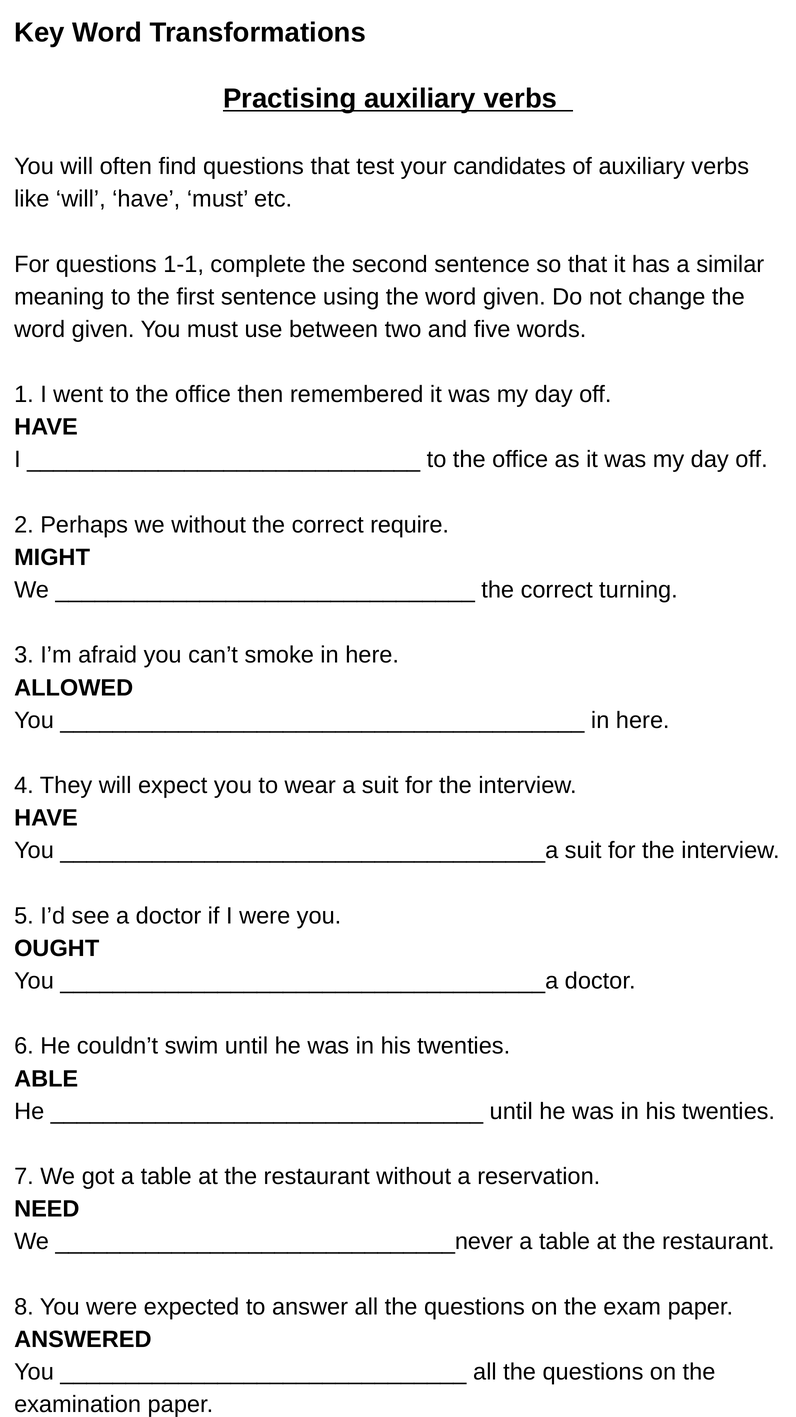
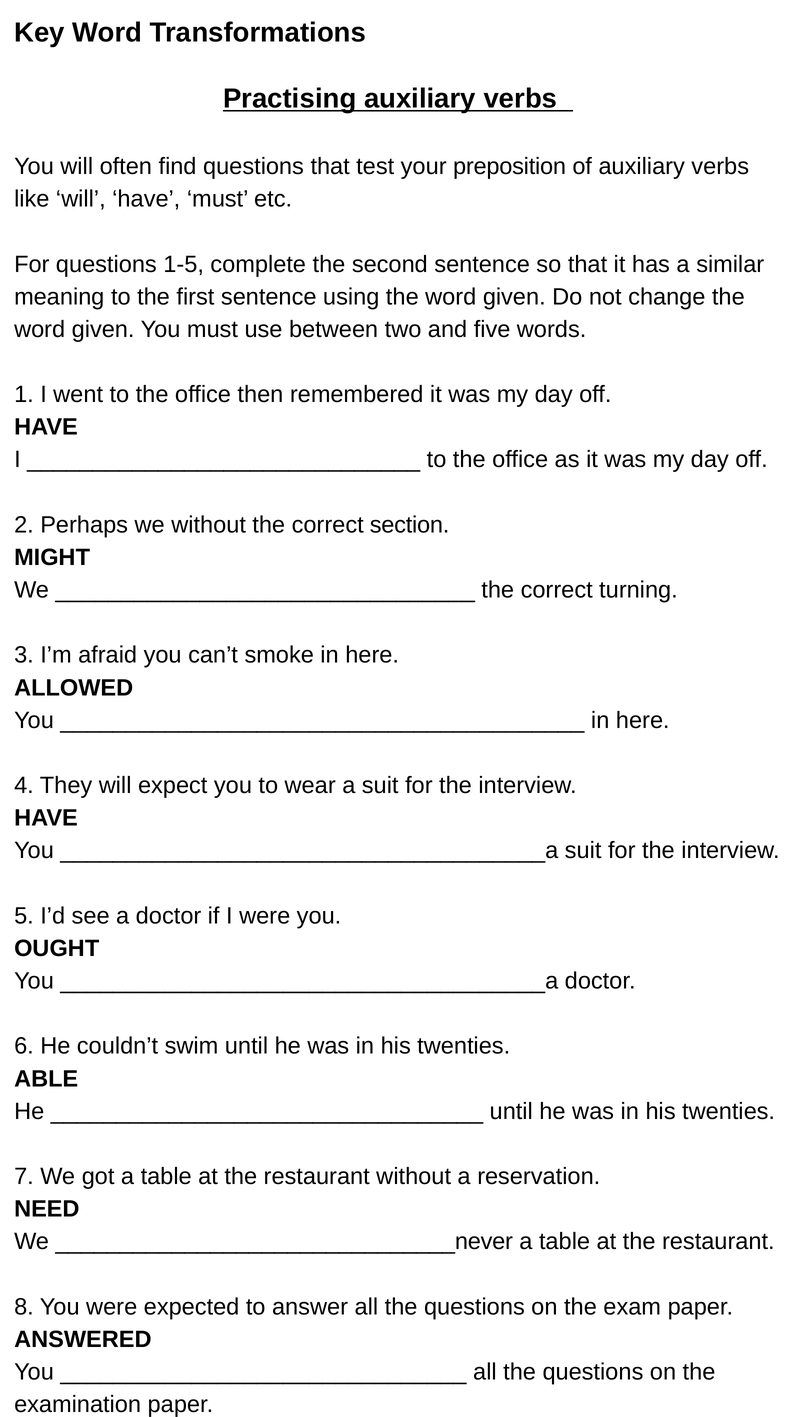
candidates: candidates -> preposition (510, 166)
1-1: 1-1 -> 1-5 (184, 264)
require: require -> section (410, 525)
